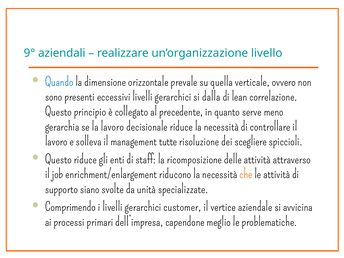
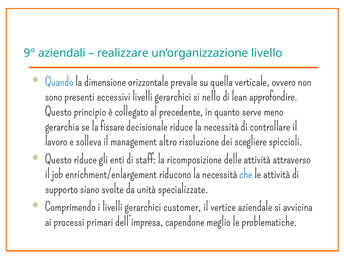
dalla: dalla -> nello (211, 97)
correlazione: correlazione -> approfondire (273, 97)
la lavoro: lavoro -> fissare (112, 126)
tutte: tutte -> altro (168, 141)
che colour: orange -> blue (246, 174)
